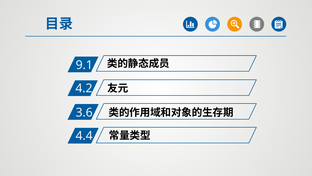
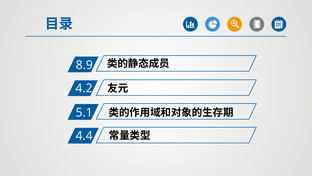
9.1: 9.1 -> 8.9 (84, 65)
3.6: 3.6 -> 5.1 (84, 112)
